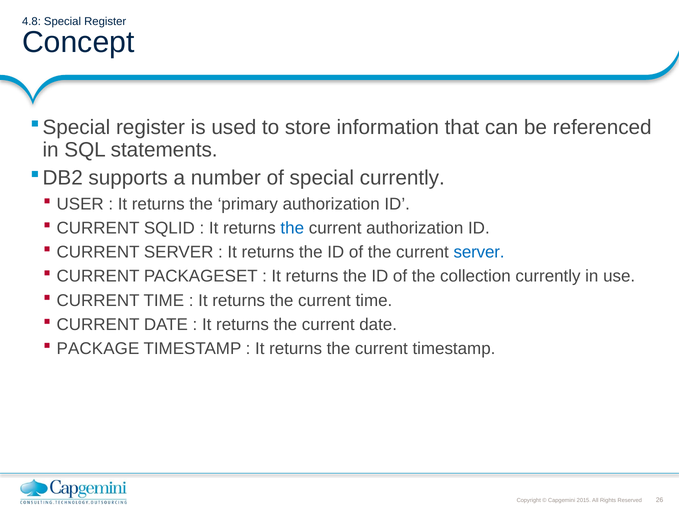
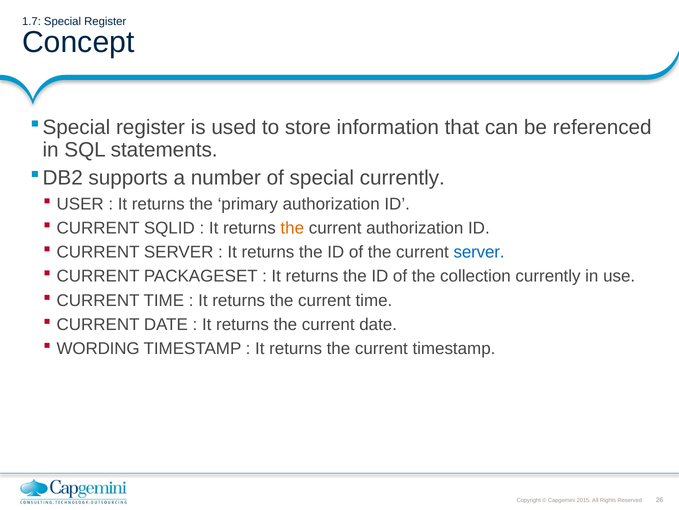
4.8: 4.8 -> 1.7 (31, 22)
the colour: blue -> orange (292, 228)
PACKAGE: PACKAGE -> WORDING (98, 348)
